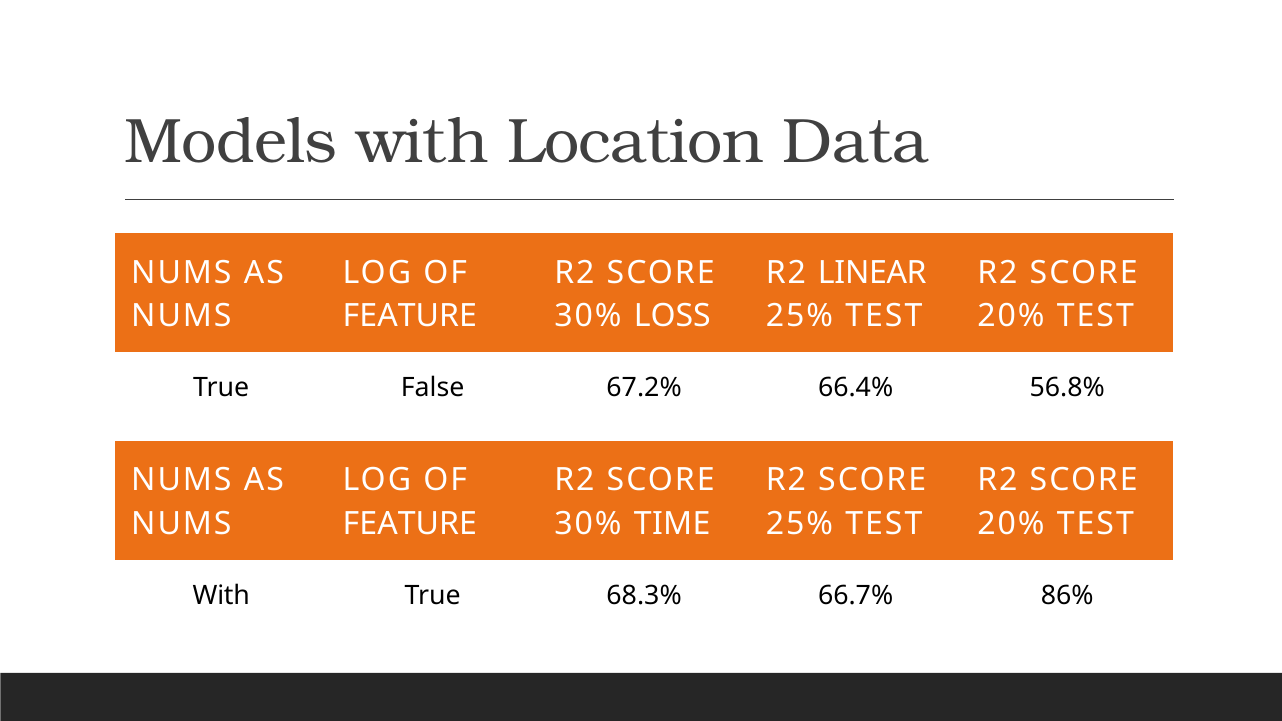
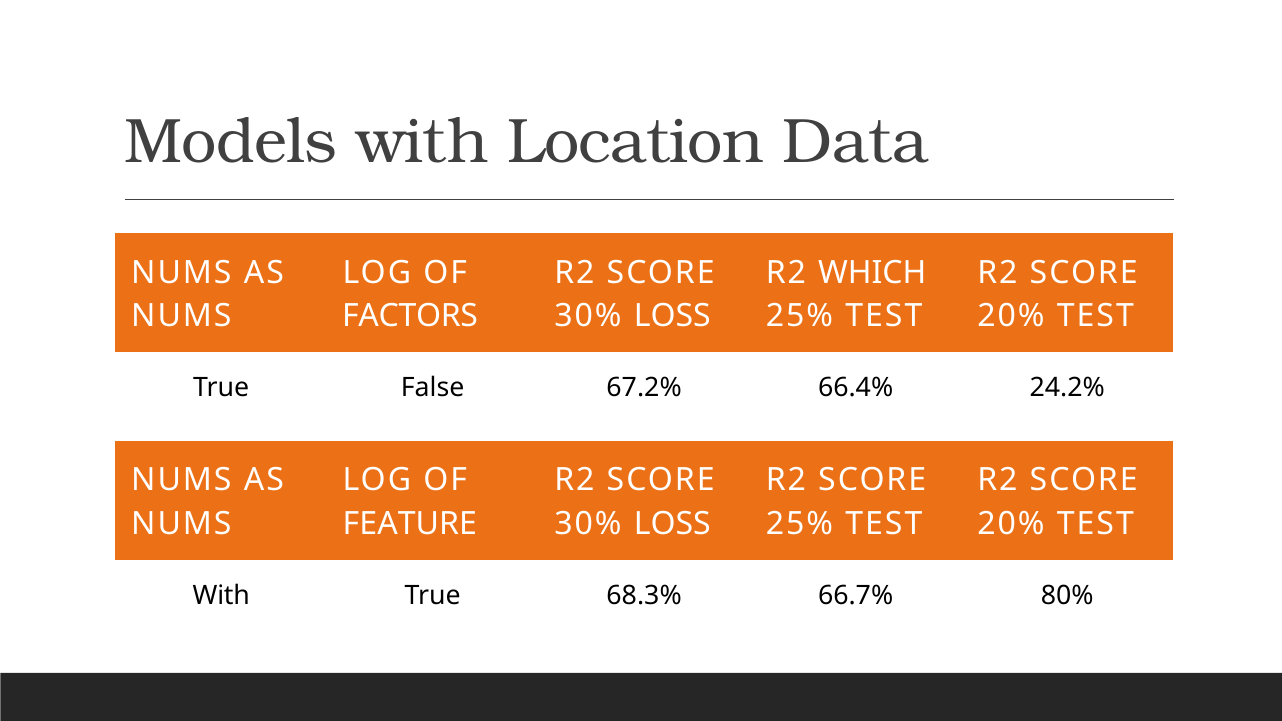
LINEAR: LINEAR -> WHICH (872, 273)
FEATURE: FEATURE -> FACTORS (410, 316)
56.8%: 56.8% -> 24.2% (1067, 388)
TIME: TIME -> LOSS (672, 524)
86%: 86% -> 80% (1067, 596)
